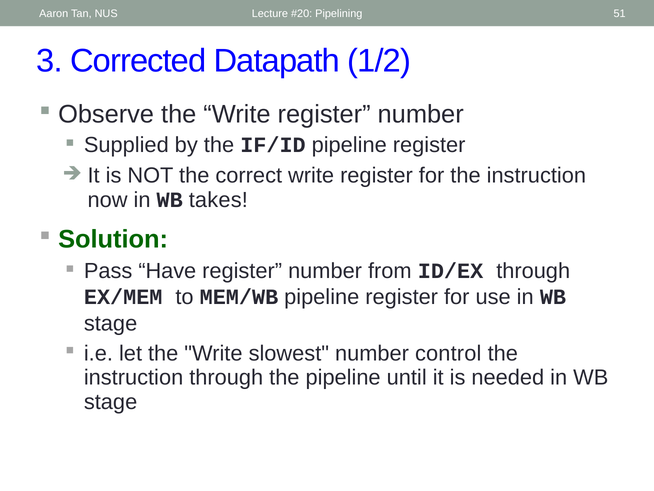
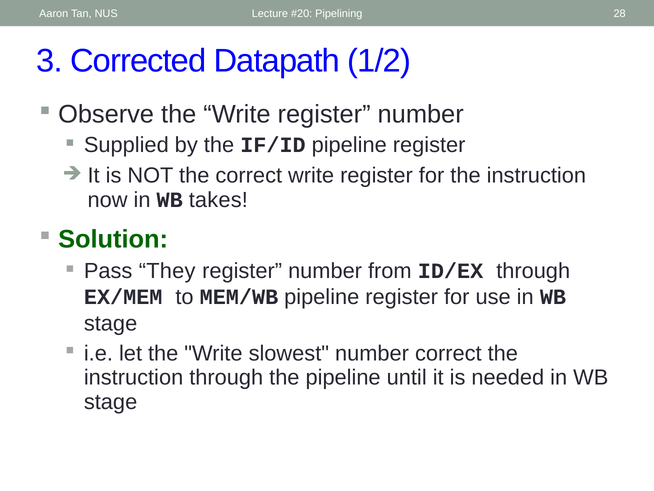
51: 51 -> 28 (620, 14)
Have: Have -> They (167, 271)
number control: control -> correct (448, 353)
